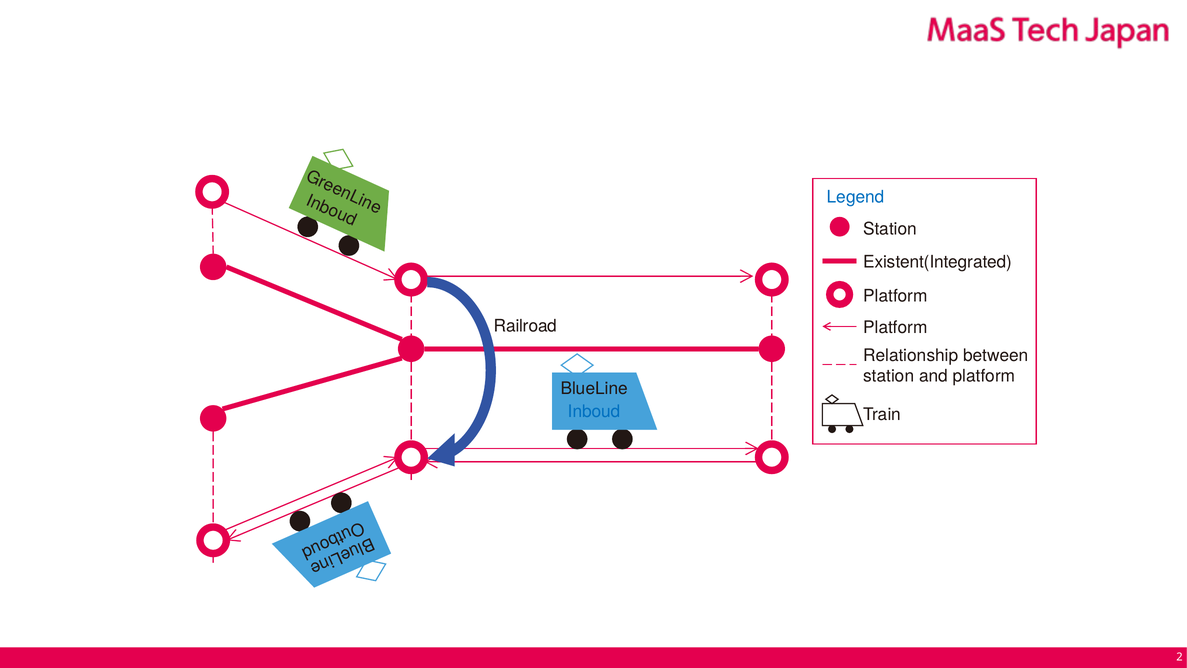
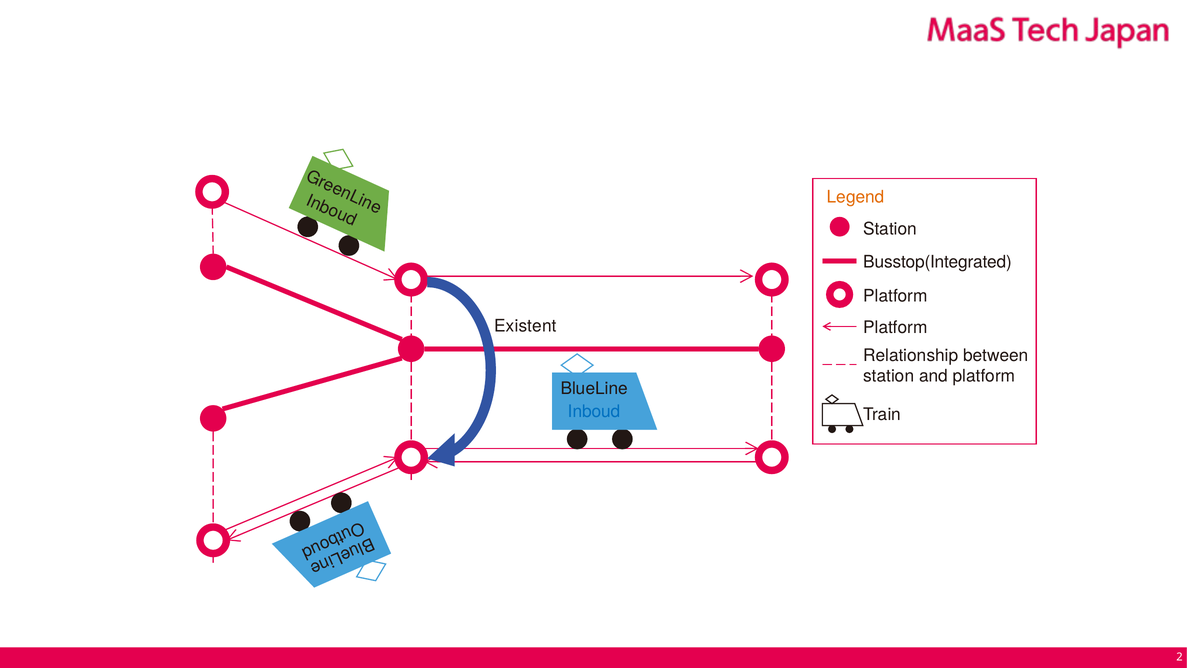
Legend colour: blue -> orange (856, 197)
Existent(Integrated: Existent(Integrated -> Busstop(Integrated (938, 262)
Railroad: Railroad -> Existent (525, 326)
